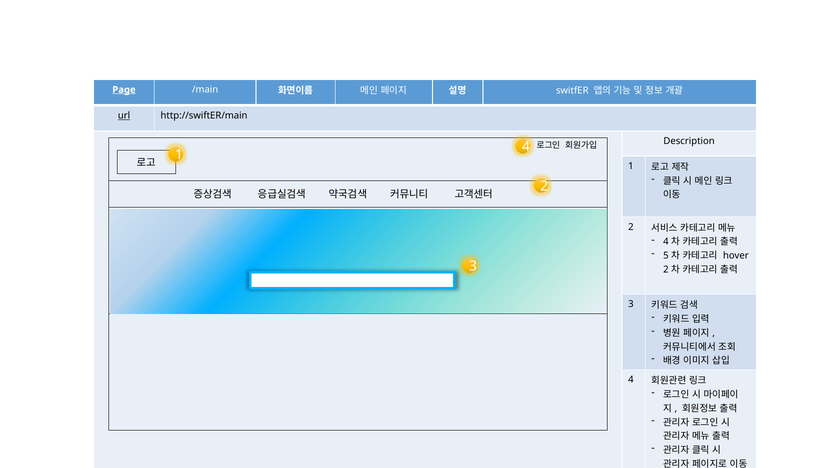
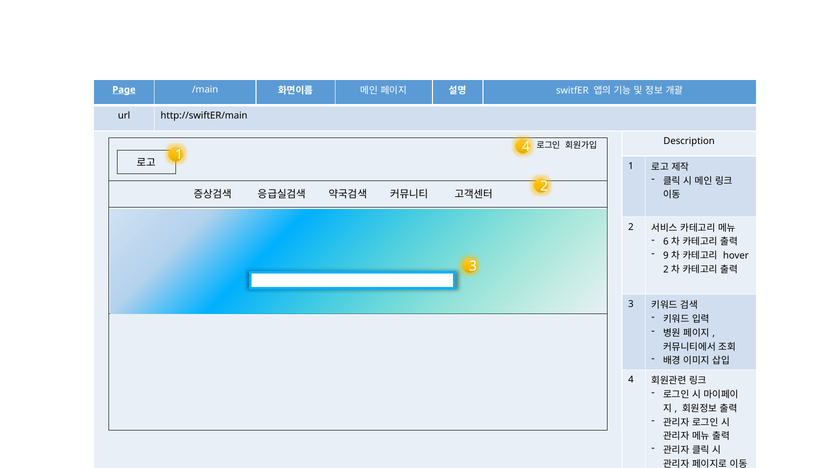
url underline: present -> none (124, 115)
4: 4 -> 6 (666, 241)
5: 5 -> 9 (666, 255)
